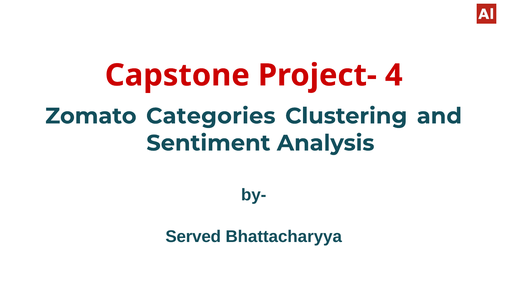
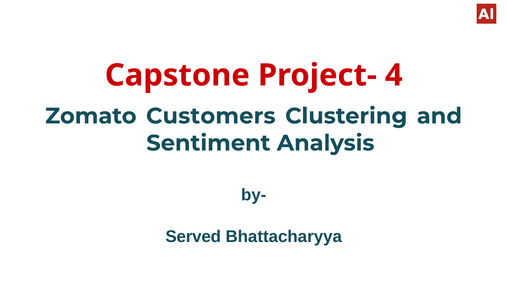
Categories: Categories -> Customers (211, 116)
